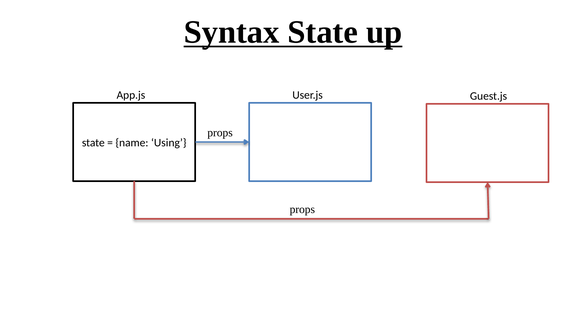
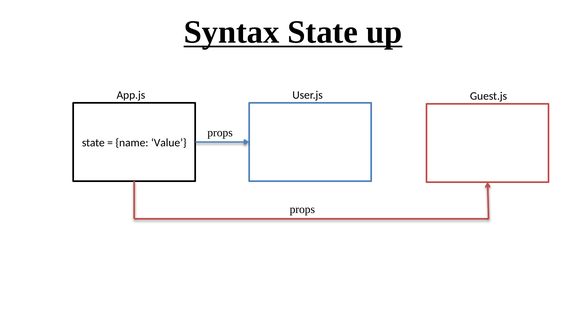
Using: Using -> Value (169, 142)
